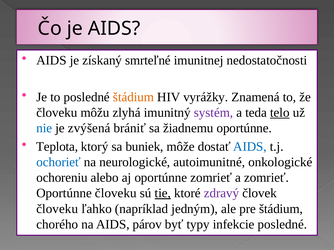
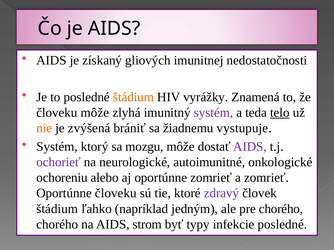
smrteľné: smrteľné -> gliových (148, 60)
človeku môžu: môžu -> môže (95, 113)
nie colour: blue -> orange (44, 128)
žiadnemu oportúnne: oportúnne -> vystupuje (244, 128)
Teplota: Teplota -> Systém (57, 147)
buniek: buniek -> mozgu (144, 147)
AIDS colour: blue -> purple (250, 147)
ochorieť colour: blue -> purple (59, 162)
tie underline: present -> none (163, 194)
človeku: človeku -> štádium (57, 209)
pre štádium: štádium -> chorého (281, 209)
párov: párov -> strom (147, 225)
